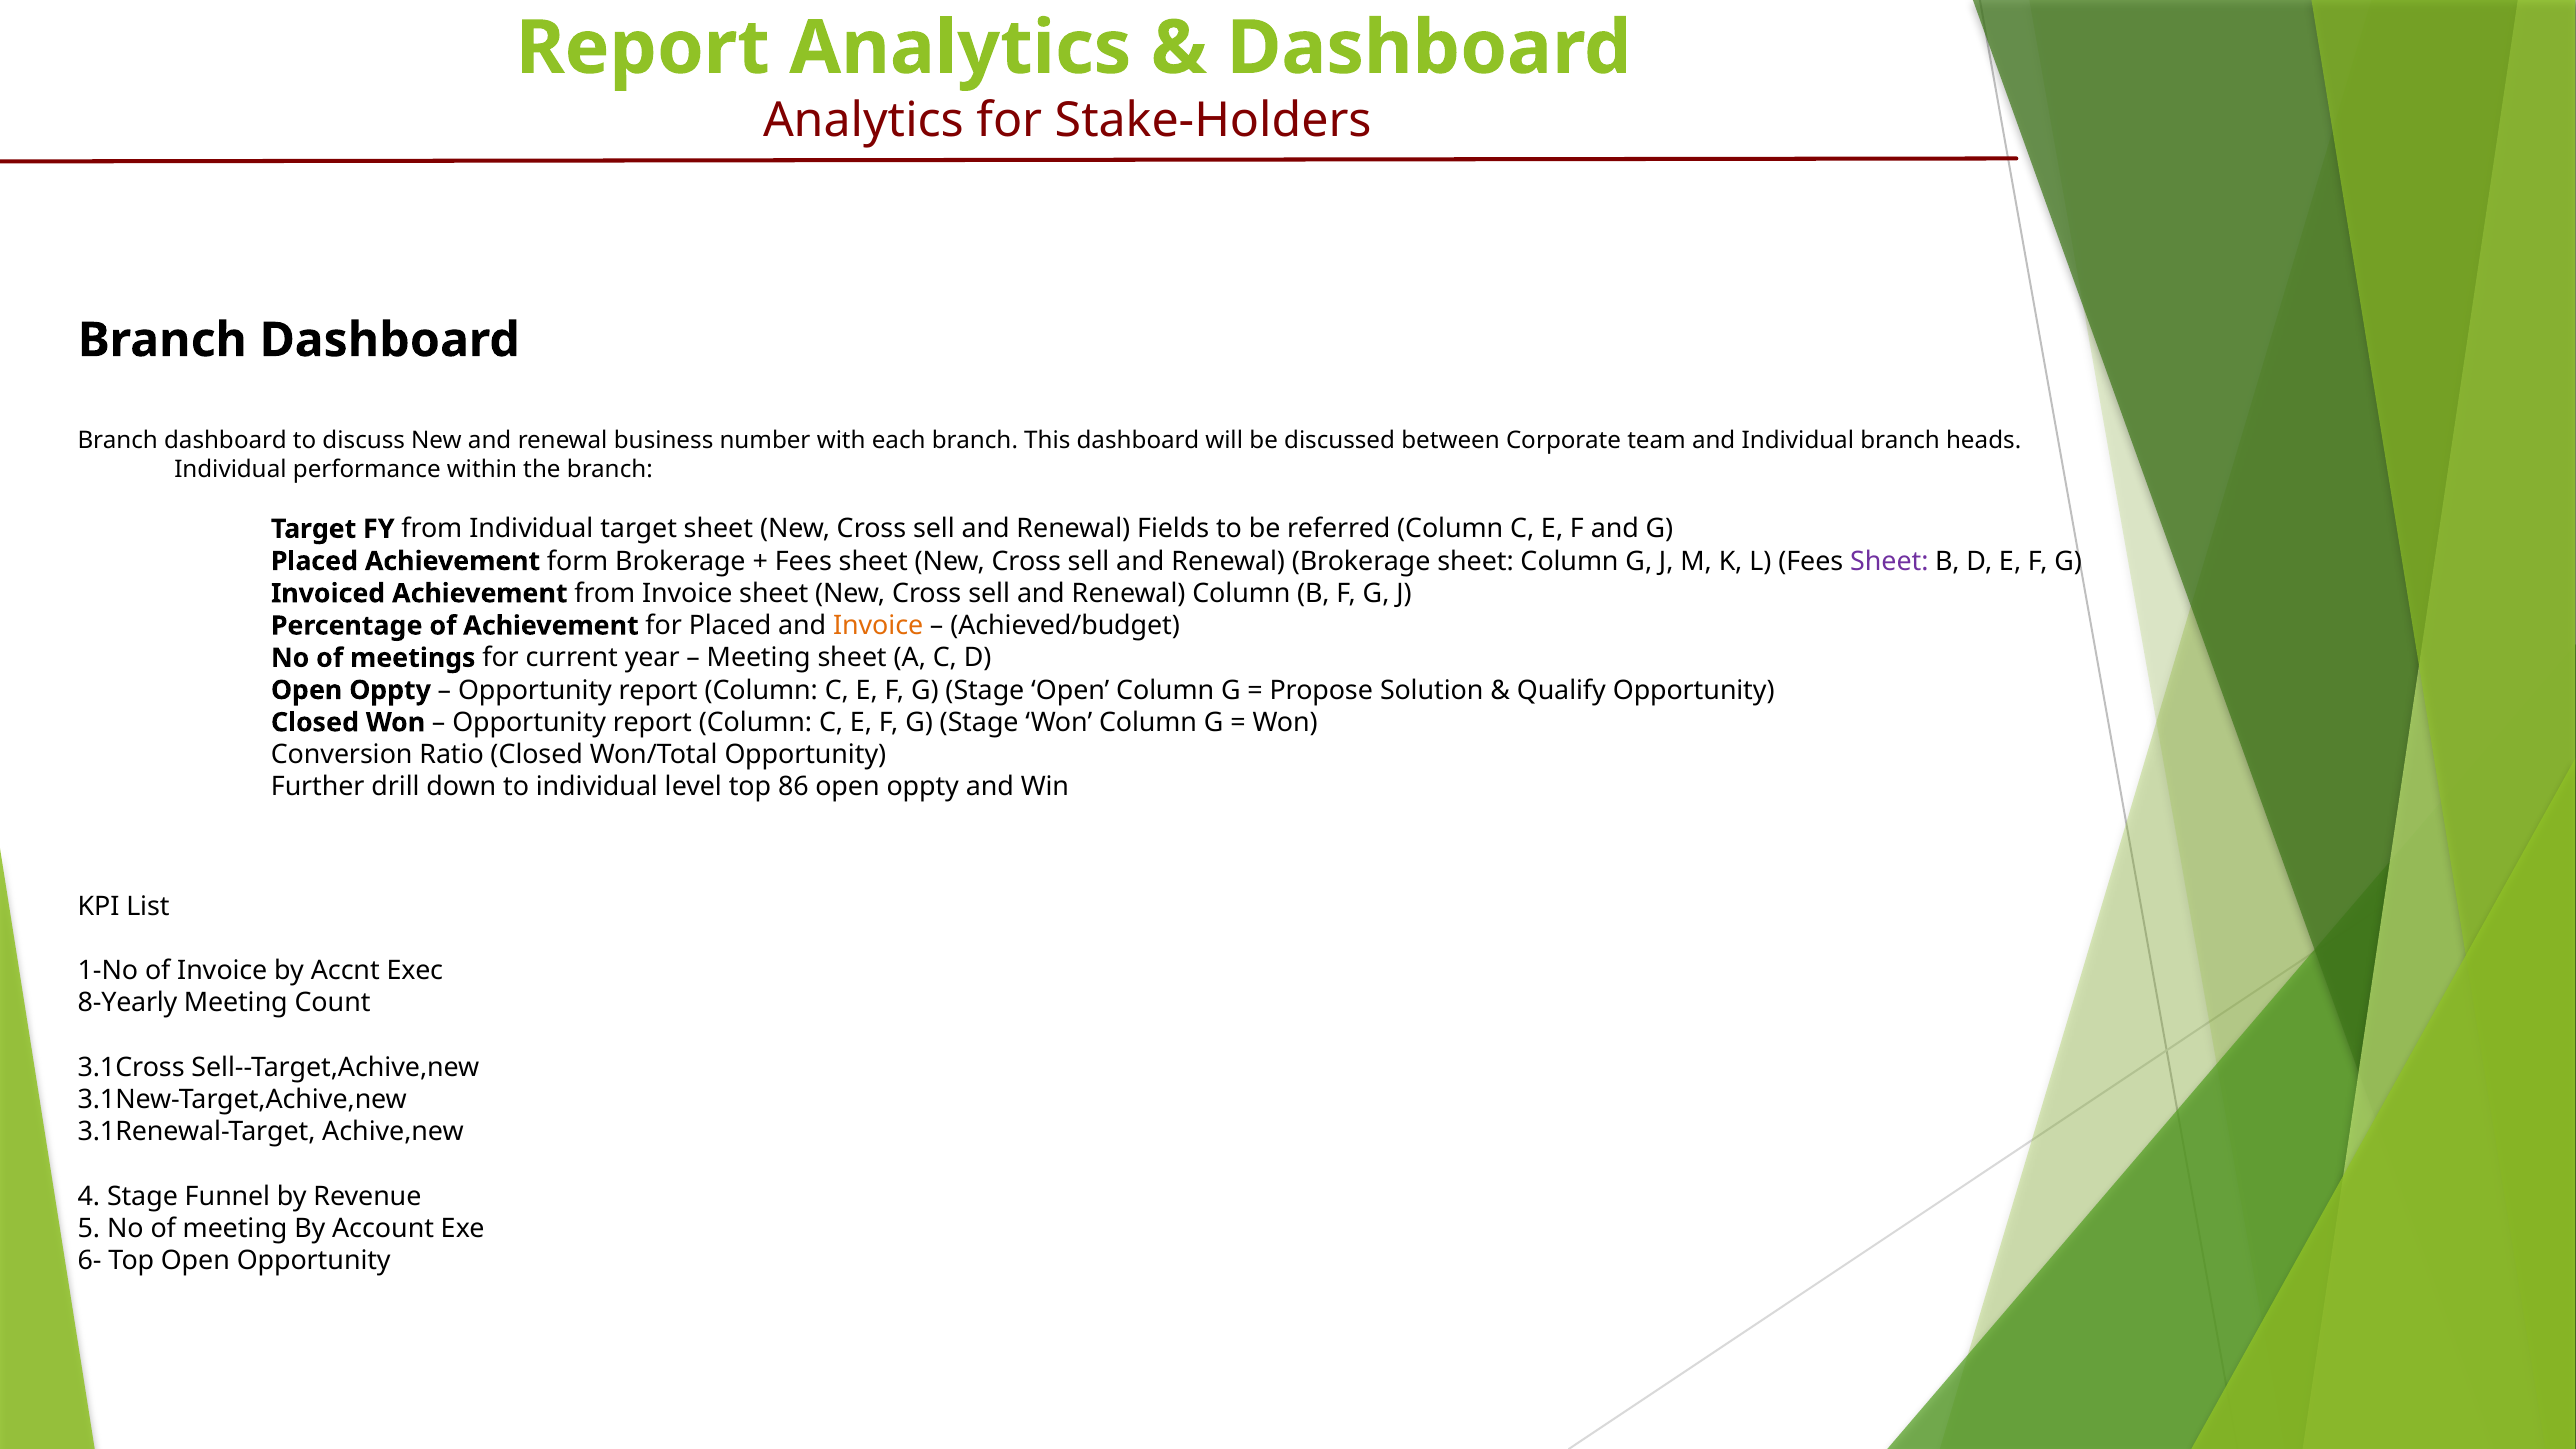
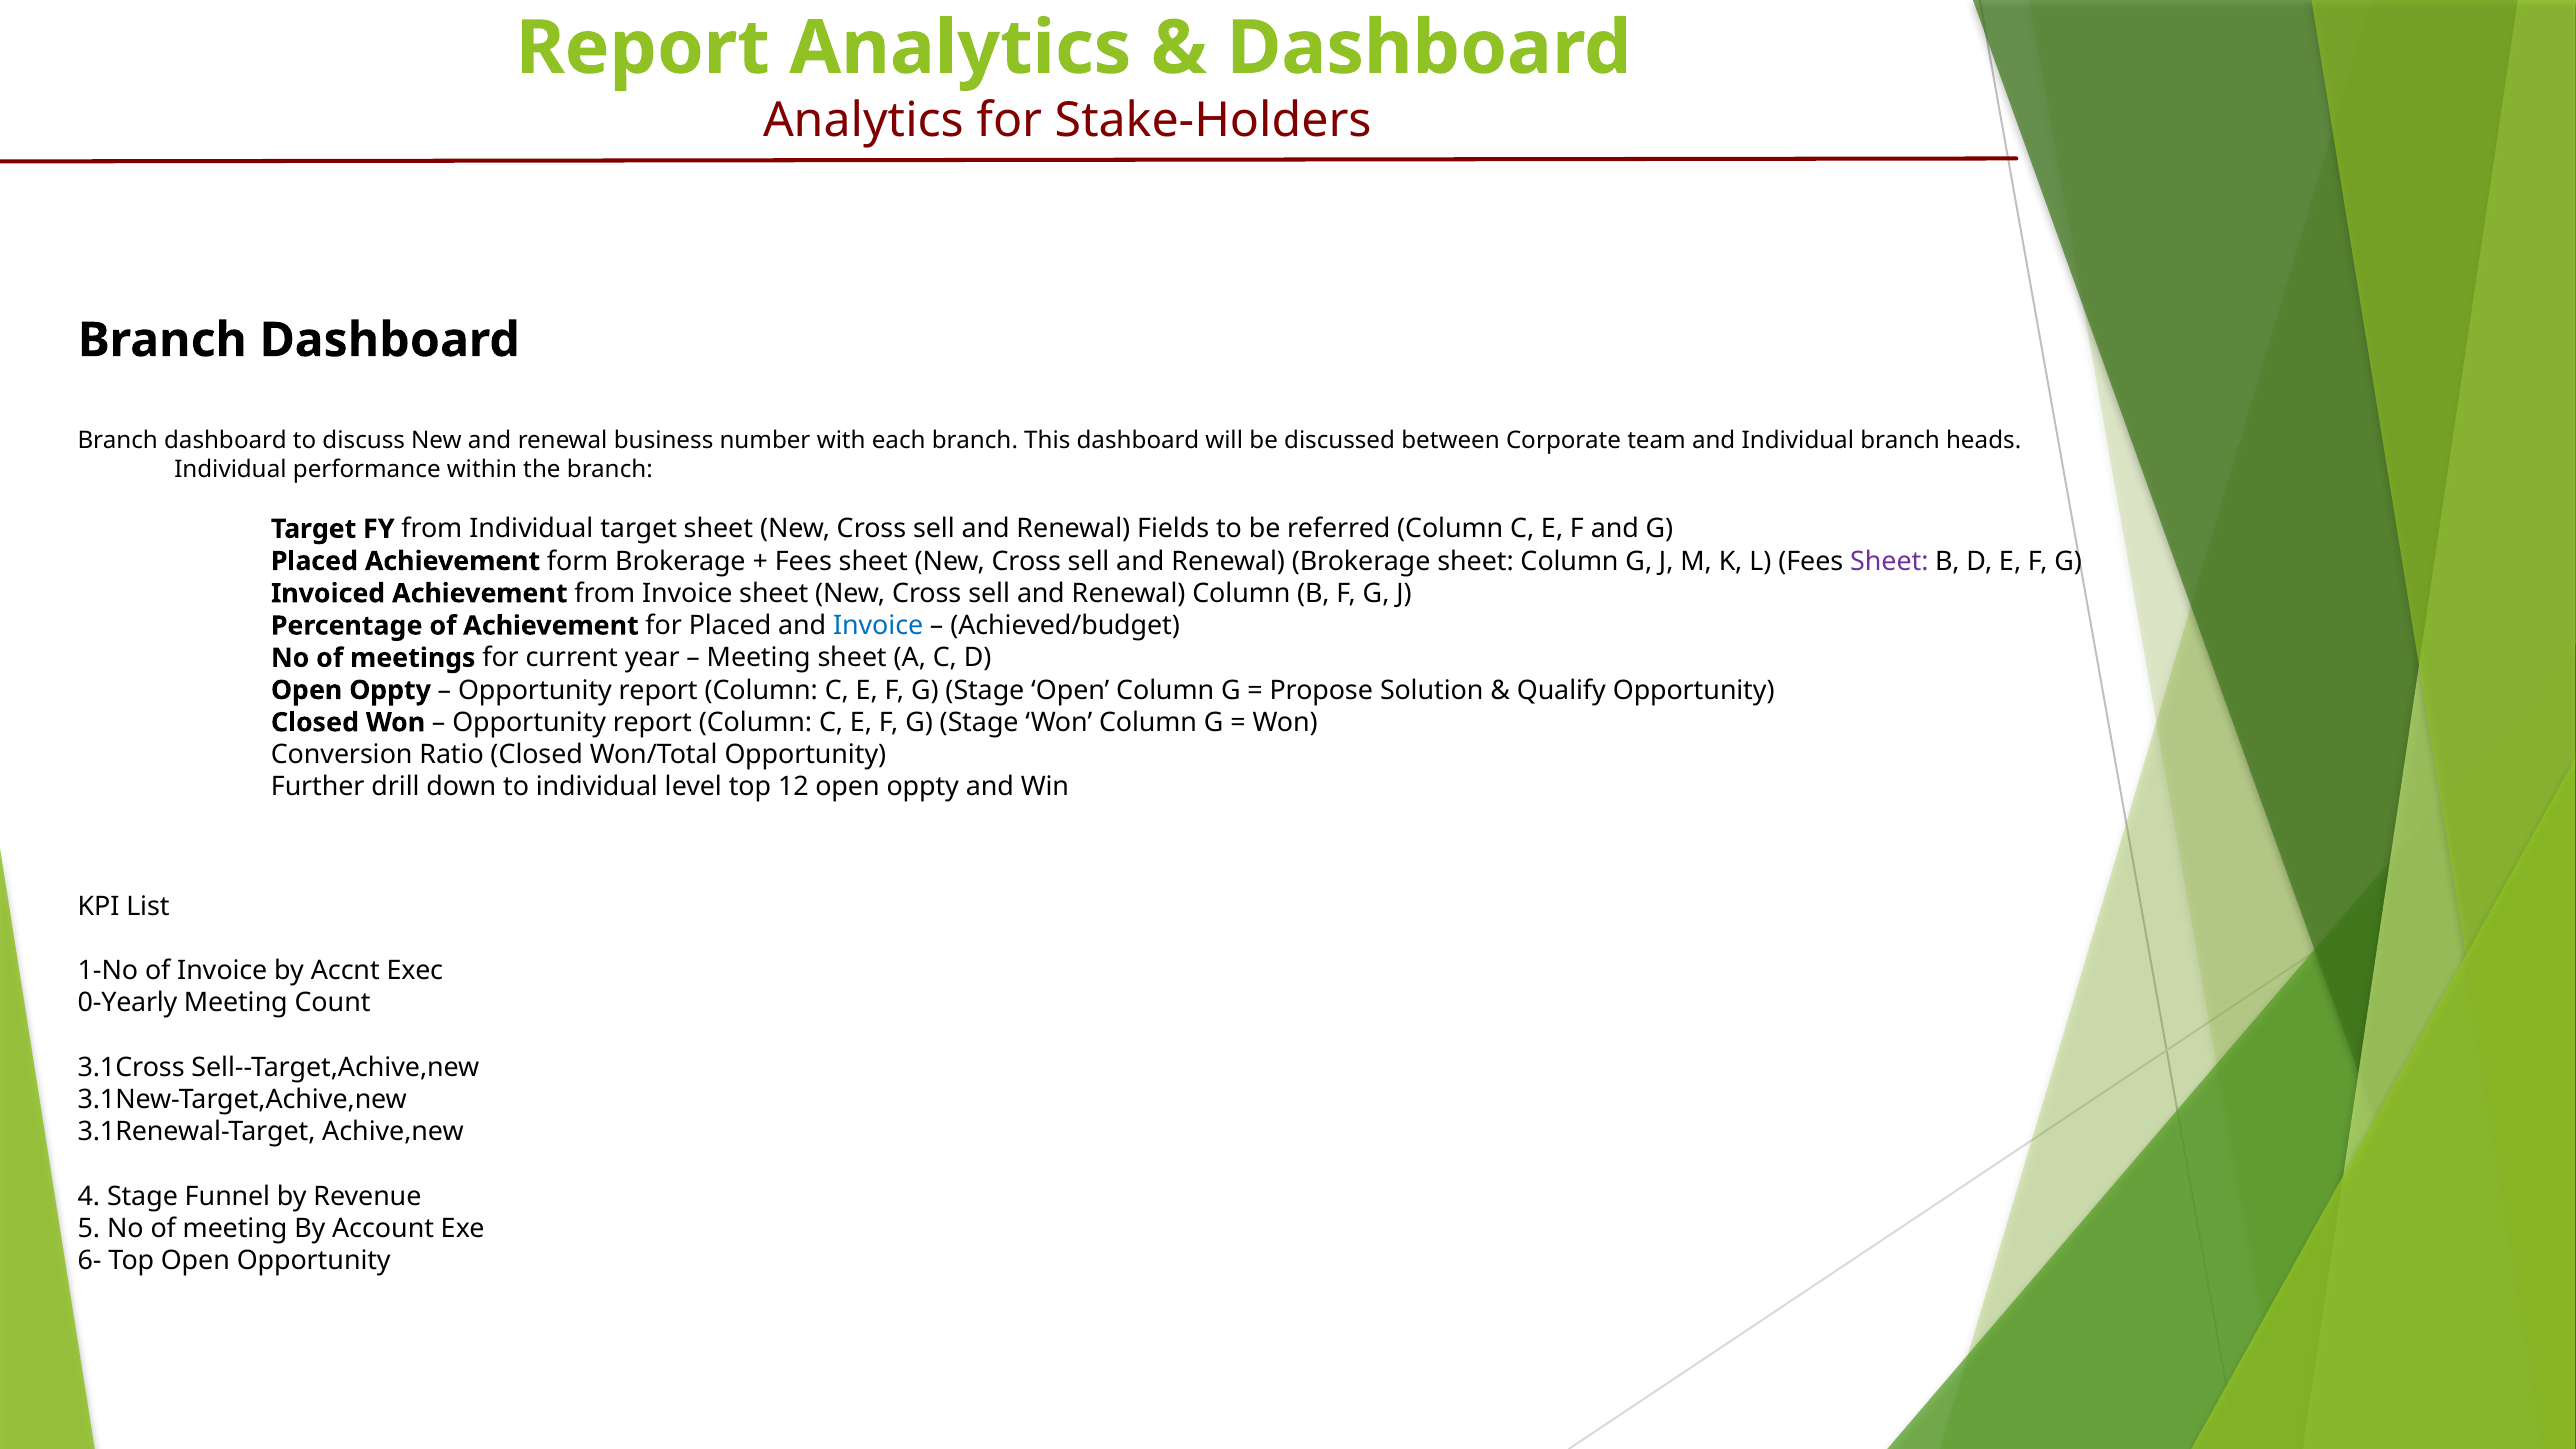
Invoice colour: orange -> blue (878, 626)
86: 86 -> 12 (793, 787)
8-Yearly: 8-Yearly -> 0-Yearly (128, 1003)
